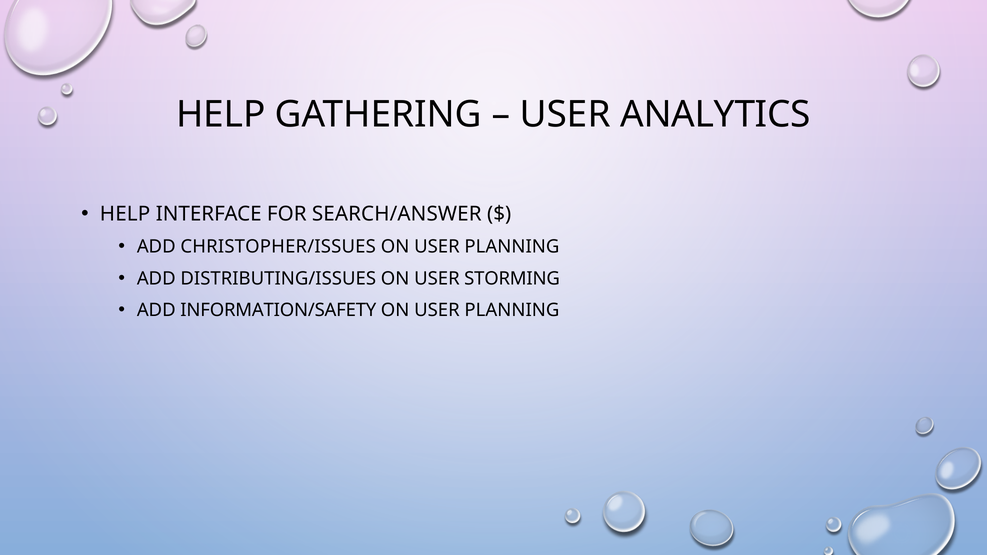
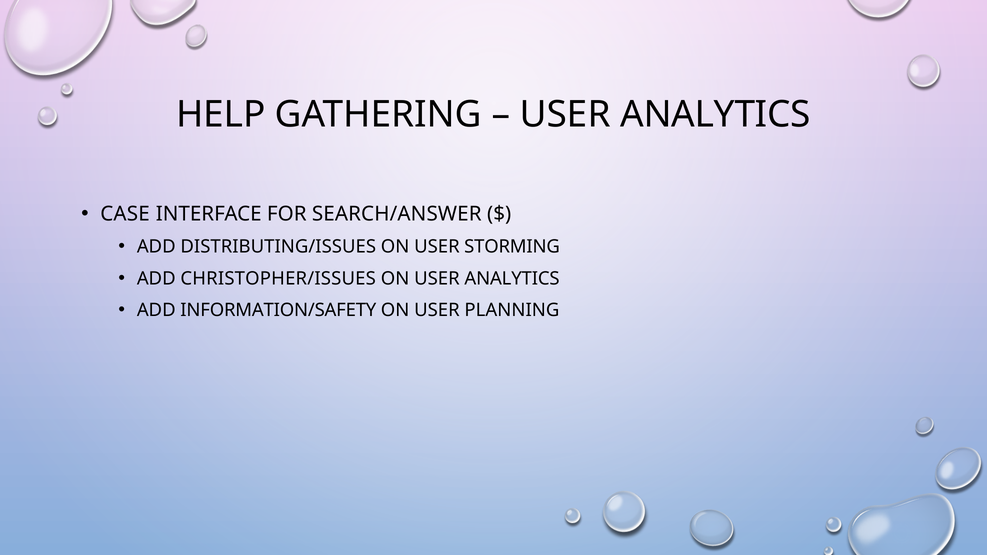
HELP: HELP -> CASE (125, 214)
CHRISTOPHER/ISSUES: CHRISTOPHER/ISSUES -> DISTRIBUTING/ISSUES (278, 247)
PLANNING: PLANNING -> STORMING (512, 247)
DISTRIBUTING/ISSUES: DISTRIBUTING/ISSUES -> CHRISTOPHER/ISSUES (278, 279)
ON USER STORMING: STORMING -> ANALYTICS (512, 279)
